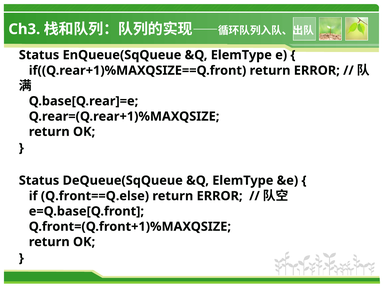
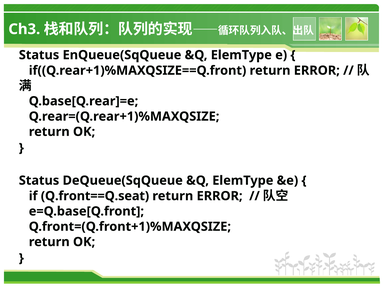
Q.front==Q.else: Q.front==Q.else -> Q.front==Q.seat (95, 196)
